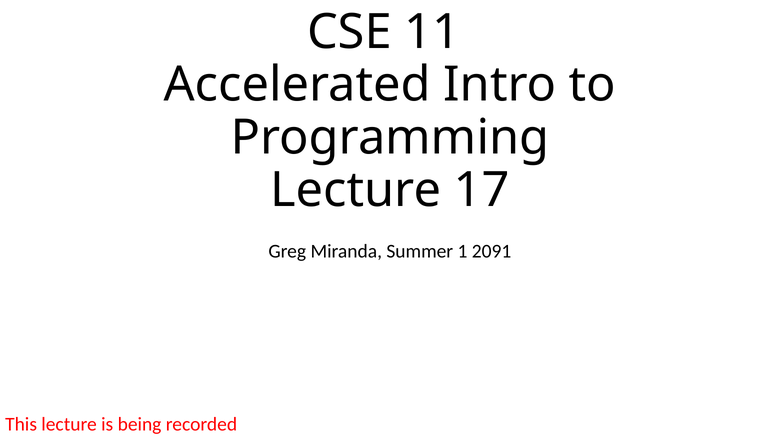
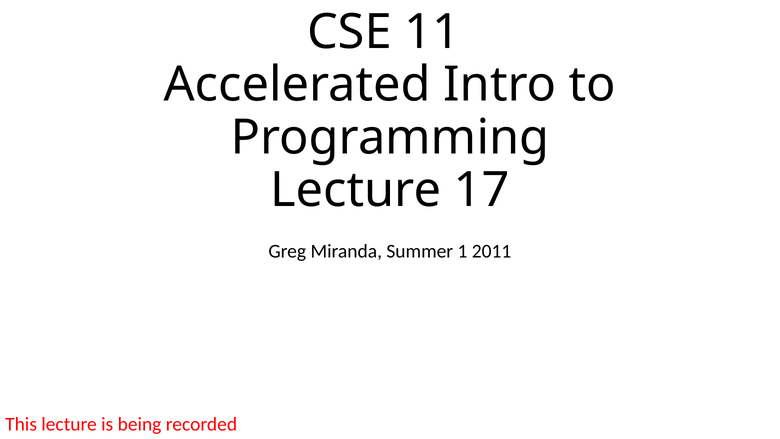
2091: 2091 -> 2011 (492, 251)
